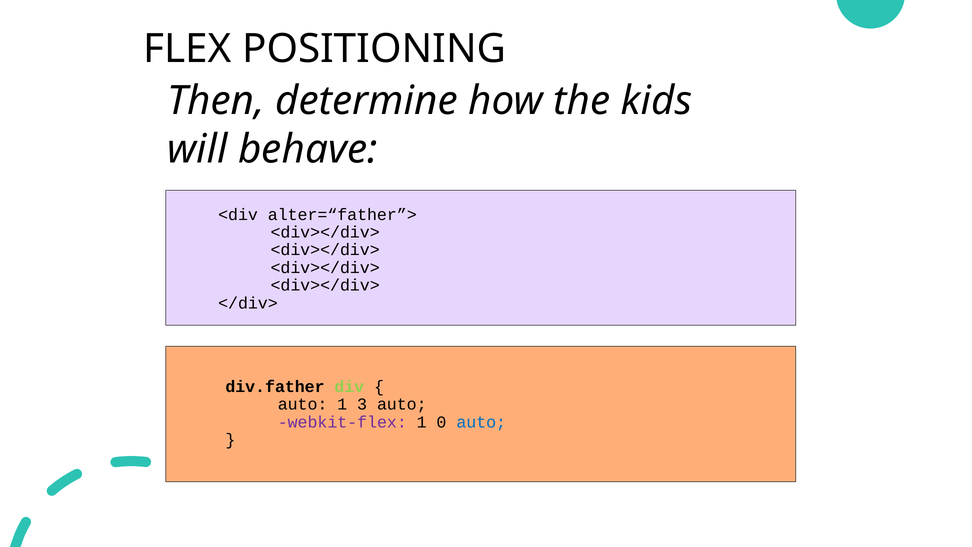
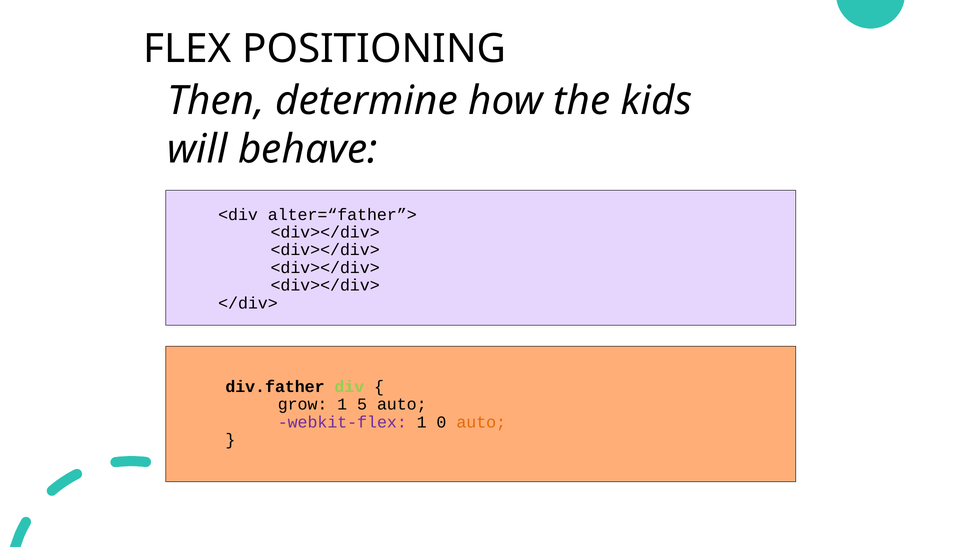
auto: auto -> grow (303, 404)
3: 3 -> 5 (362, 404)
auto colour: blue -> orange (481, 422)
